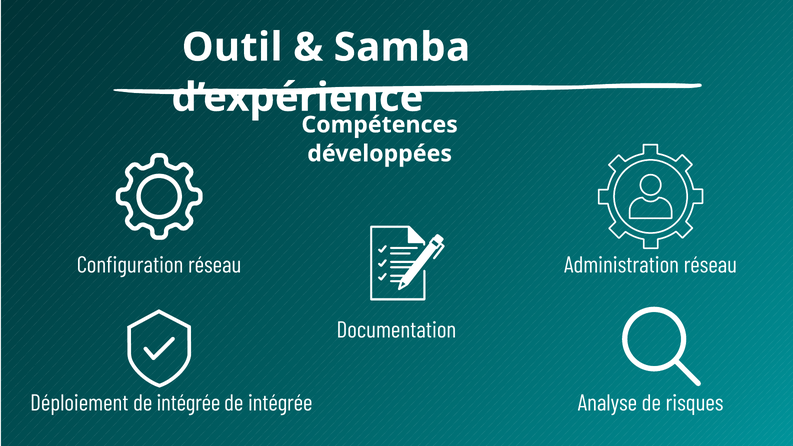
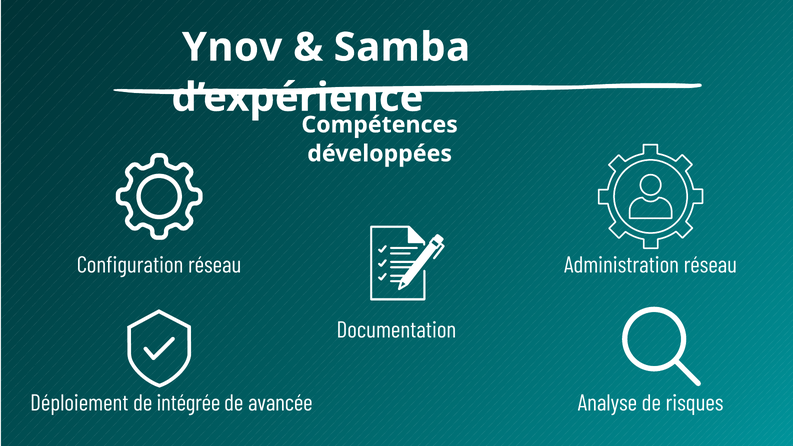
Outil: Outil -> Ynov (232, 47)
intégrée: intégrée -> avancée (280, 403)
